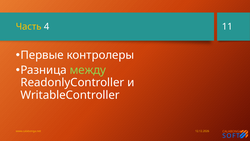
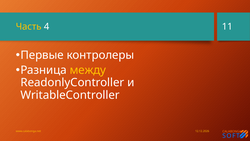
между colour: light green -> yellow (88, 70)
